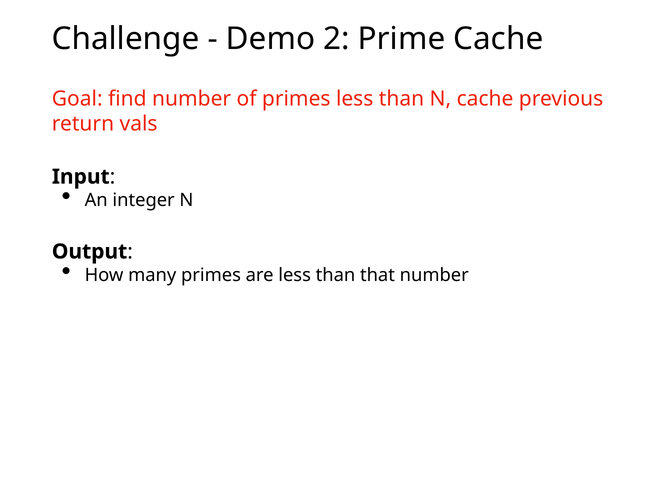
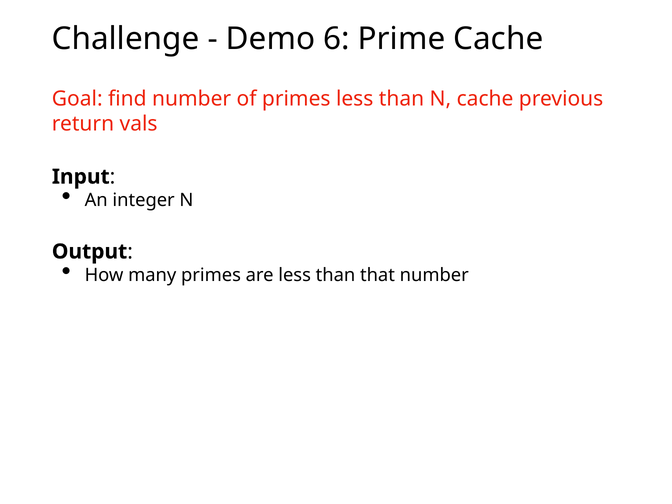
2: 2 -> 6 (336, 39)
